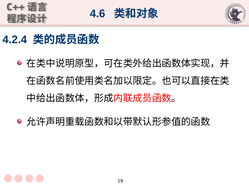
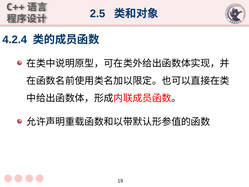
4.6: 4.6 -> 2.5 (98, 14)
